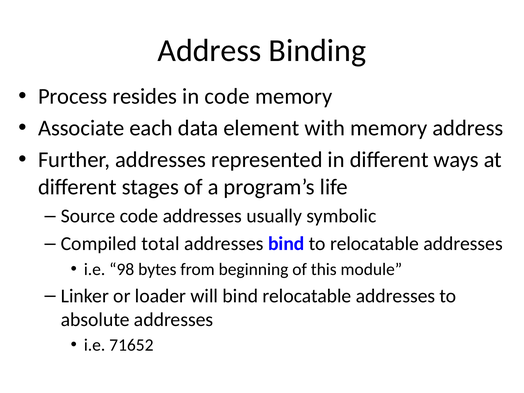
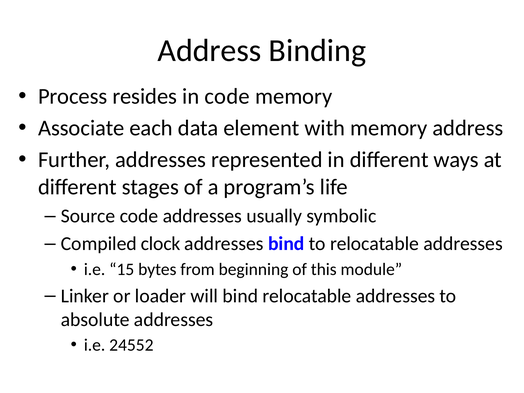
total: total -> clock (161, 244)
98: 98 -> 15 (122, 269)
71652: 71652 -> 24552 (131, 345)
